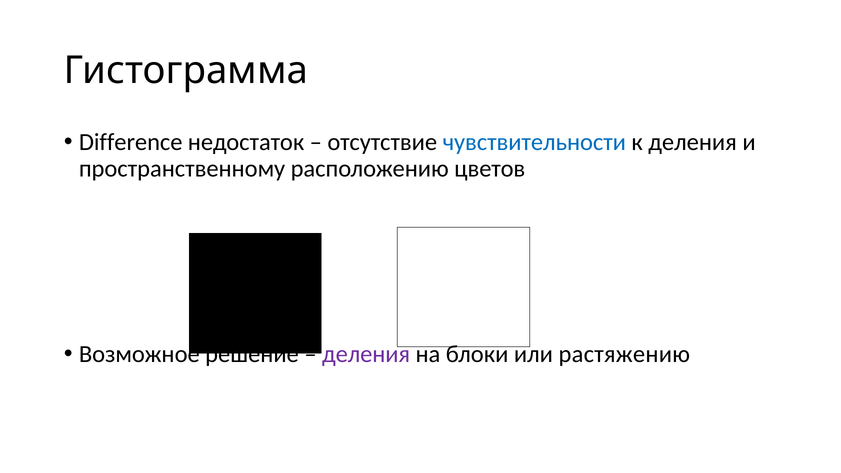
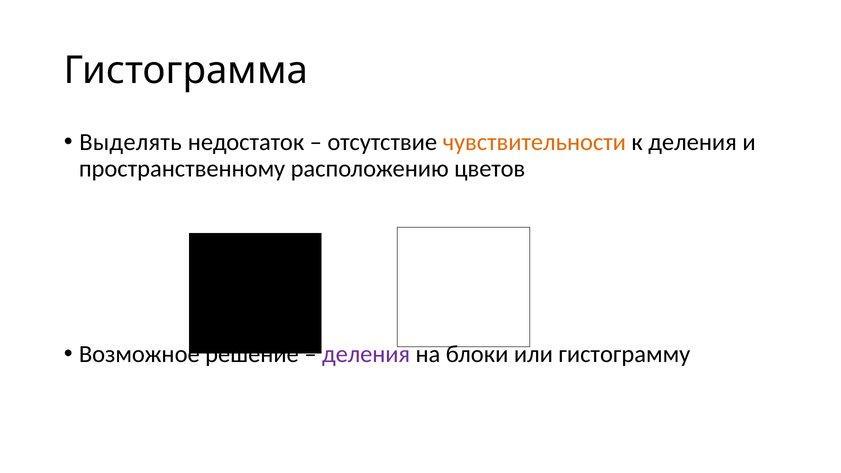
Difference: Difference -> Выделять (131, 142)
чувствительности colour: blue -> orange (534, 142)
растяжению: растяжению -> гистограмму (624, 354)
